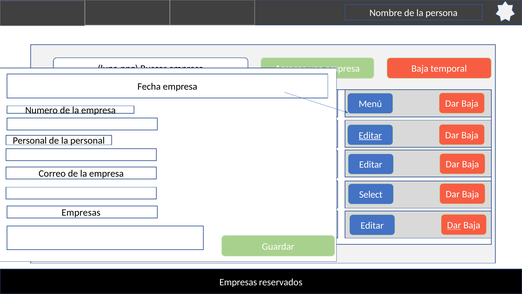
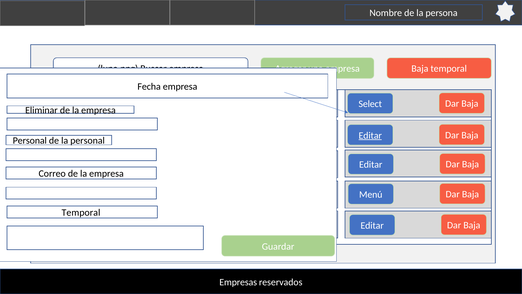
Menú: Menú -> Select (370, 104)
Numero: Numero -> Eliminar (41, 110)
Select: Select -> Menú (371, 194)
Empresas: Empresas -> Temporal (81, 212)
Dar underline: present -> none (454, 225)
